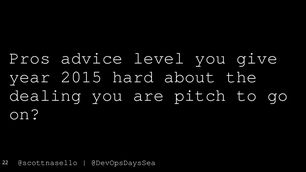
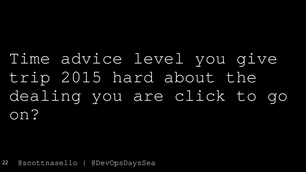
Pros: Pros -> Time (30, 58)
year: year -> trip (30, 77)
pitch: pitch -> click (200, 95)
